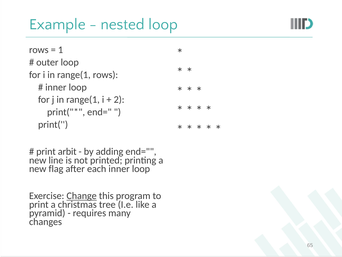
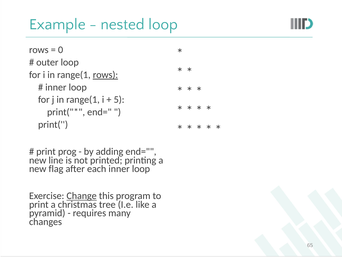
1: 1 -> 0 (61, 50)
rows underline: none -> present (105, 75)
2: 2 -> 5 (119, 99)
arbit: arbit -> prog (67, 151)
